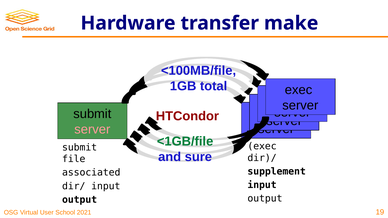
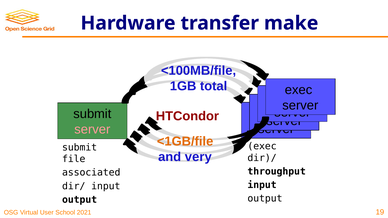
<1GB/file colour: green -> orange (185, 142)
sure: sure -> very (198, 157)
supplement: supplement -> throughput (277, 172)
